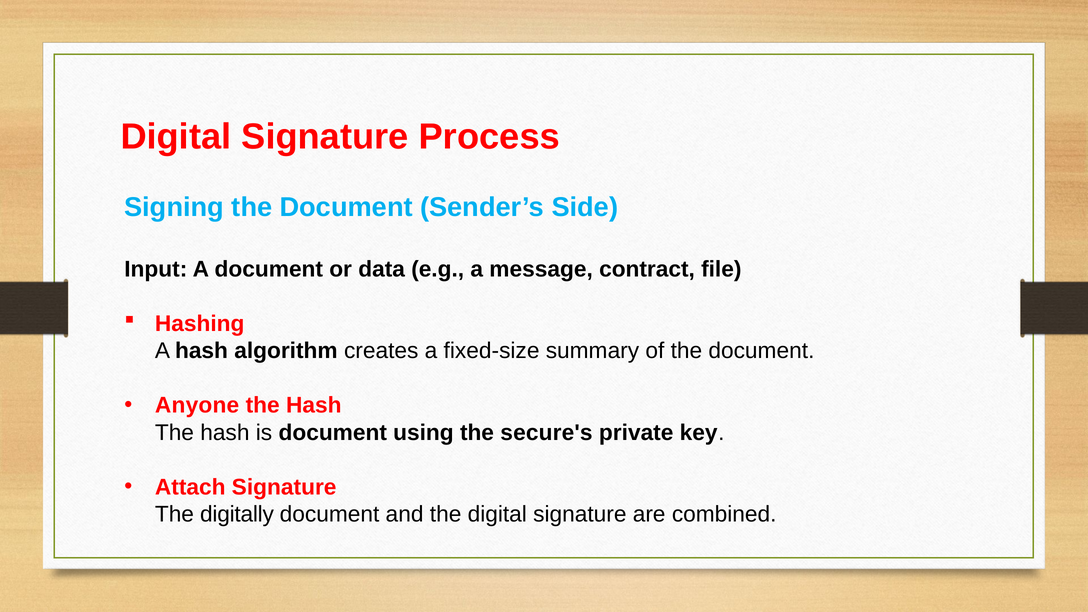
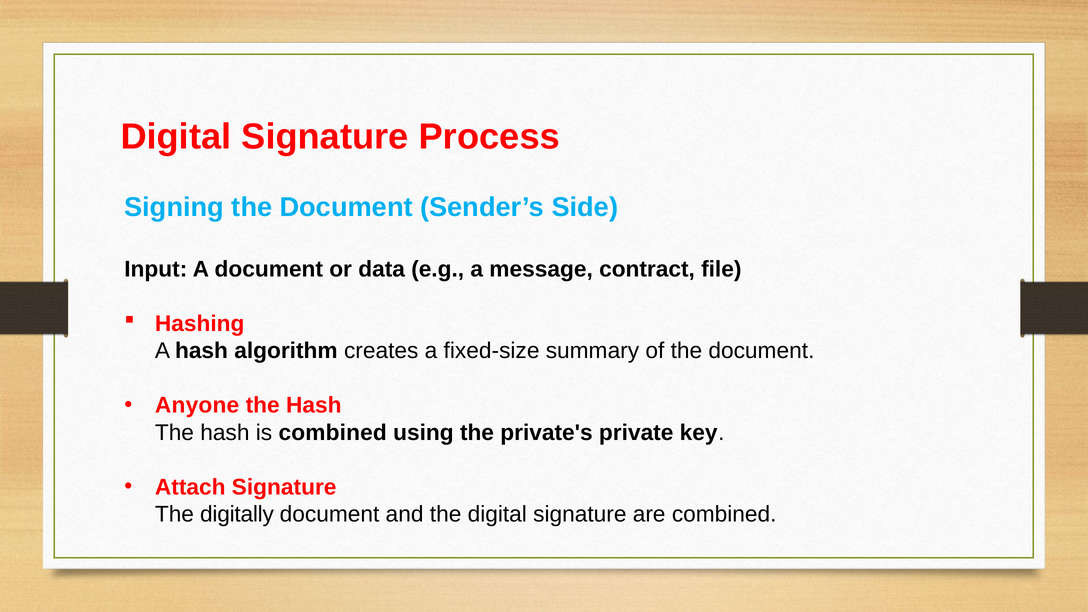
is document: document -> combined (333, 433)
secure's: secure's -> private's (547, 433)
